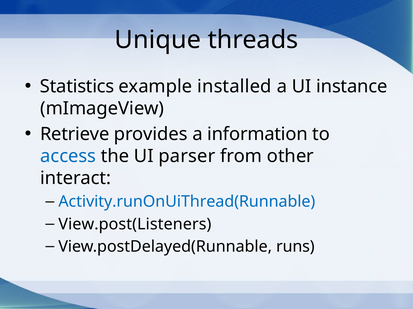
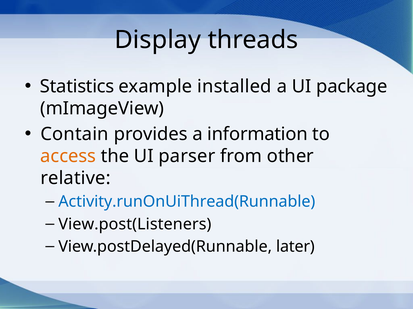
Unique: Unique -> Display (158, 40)
instance: instance -> package (352, 87)
Retrieve: Retrieve -> Contain (75, 134)
access colour: blue -> orange (68, 156)
interact: interact -> relative (76, 178)
runs: runs -> later (295, 247)
